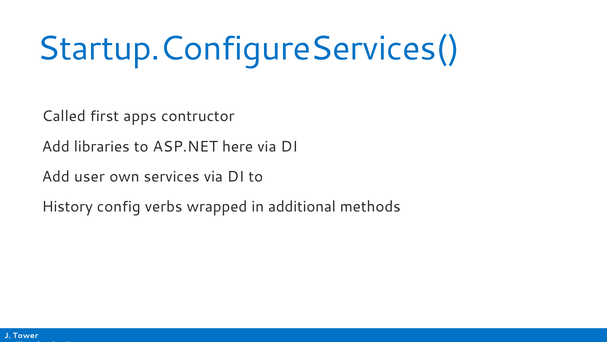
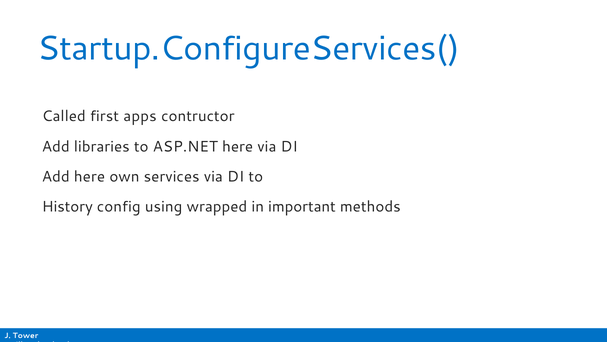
Add user: user -> here (89, 176)
verbs: verbs -> using (164, 206)
additional: additional -> important (302, 206)
